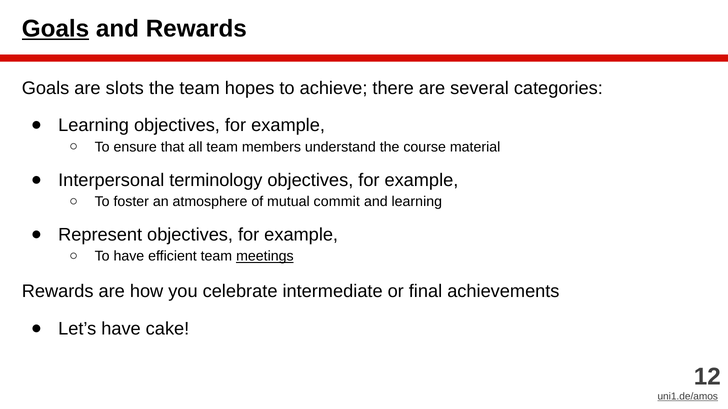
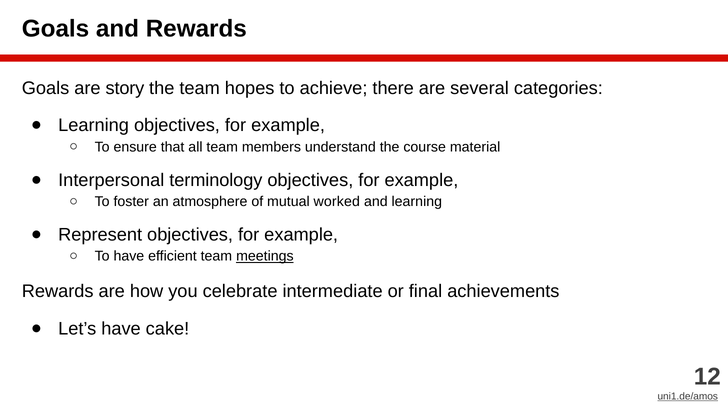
Goals underline: present -> none (56, 29)
slots: slots -> story (125, 88)
commit: commit -> worked (337, 202)
